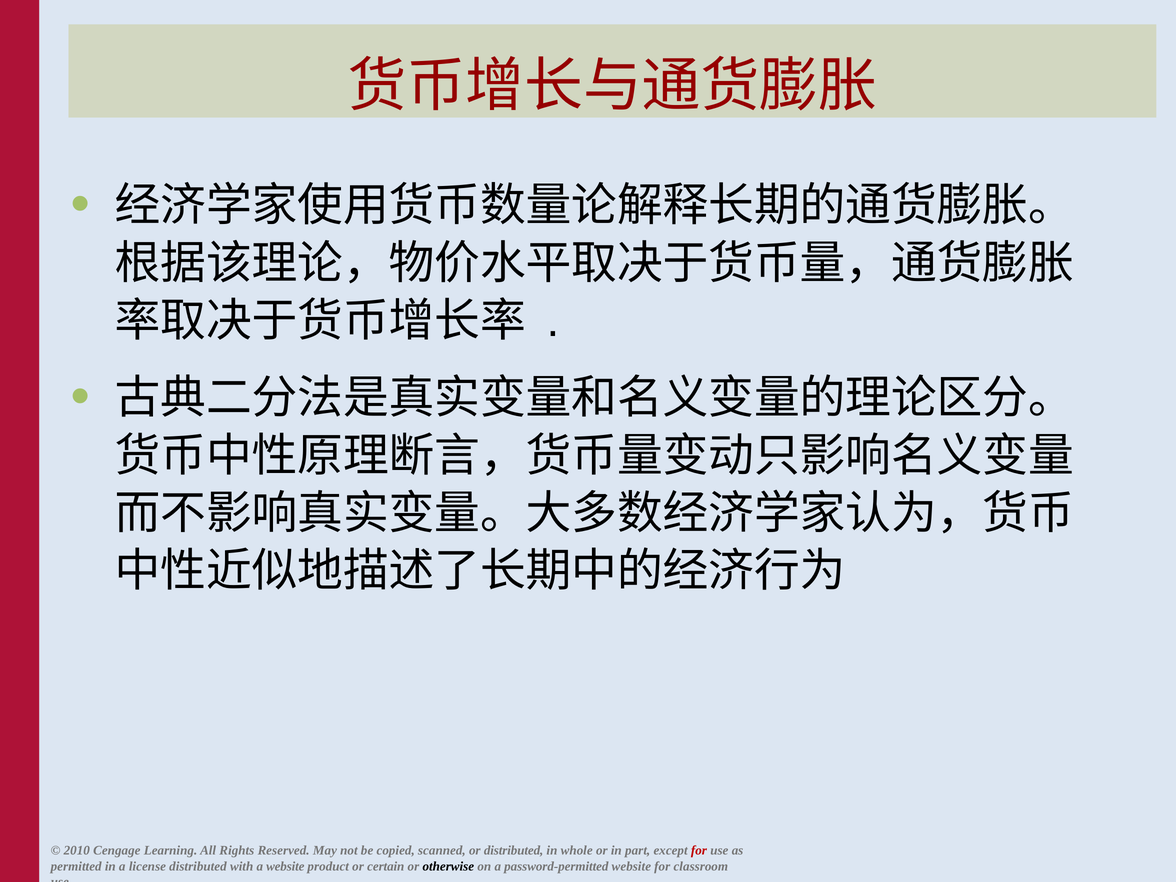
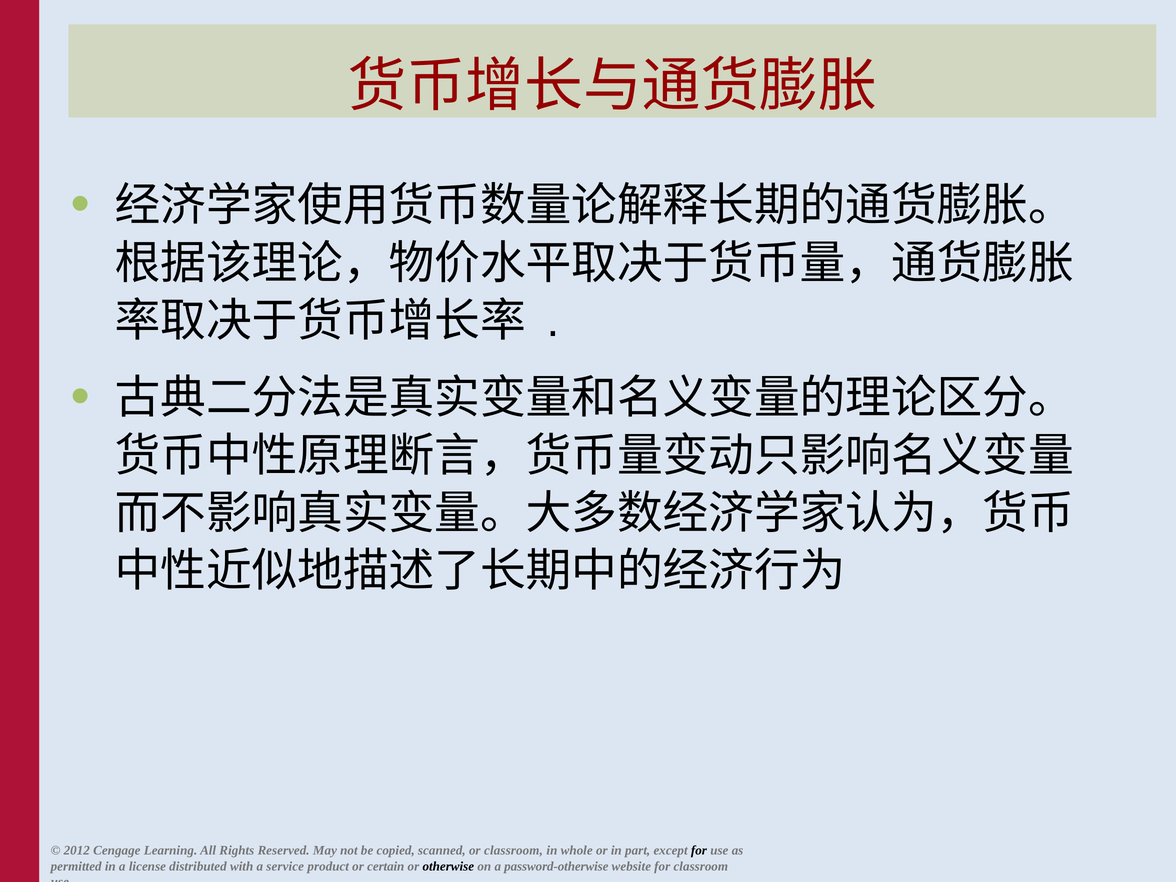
2010: 2010 -> 2012 (77, 851)
or distributed: distributed -> classroom (514, 851)
for colour: red -> black (699, 851)
a website: website -> service (285, 866)
password-permitted: password-permitted -> password-otherwise (556, 866)
